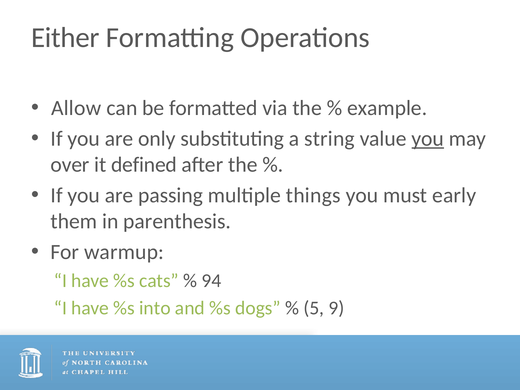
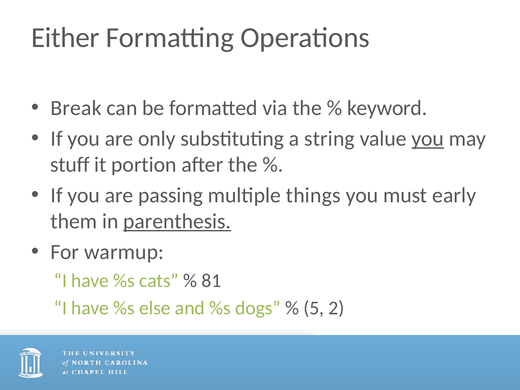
Allow: Allow -> Break (76, 108)
example: example -> keyword (387, 108)
over: over -> stuff (70, 165)
defined: defined -> portion (144, 165)
parenthesis underline: none -> present (177, 221)
94: 94 -> 81 (211, 281)
into: into -> else (155, 308)
9: 9 -> 2 (336, 308)
